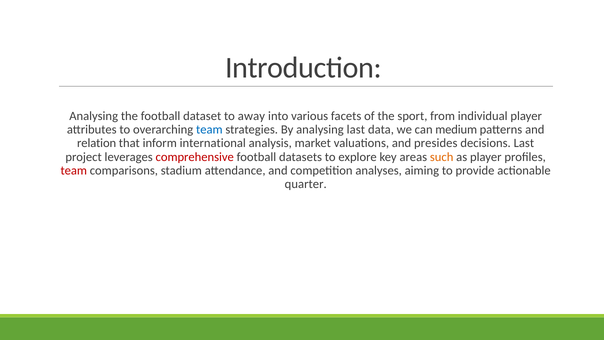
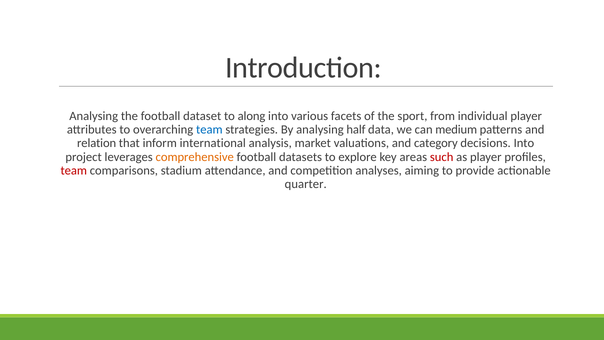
away: away -> along (252, 116)
analysing last: last -> half (356, 130)
presides: presides -> category (436, 143)
decisions Last: Last -> Into (524, 143)
comprehensive colour: red -> orange (195, 157)
such colour: orange -> red (442, 157)
